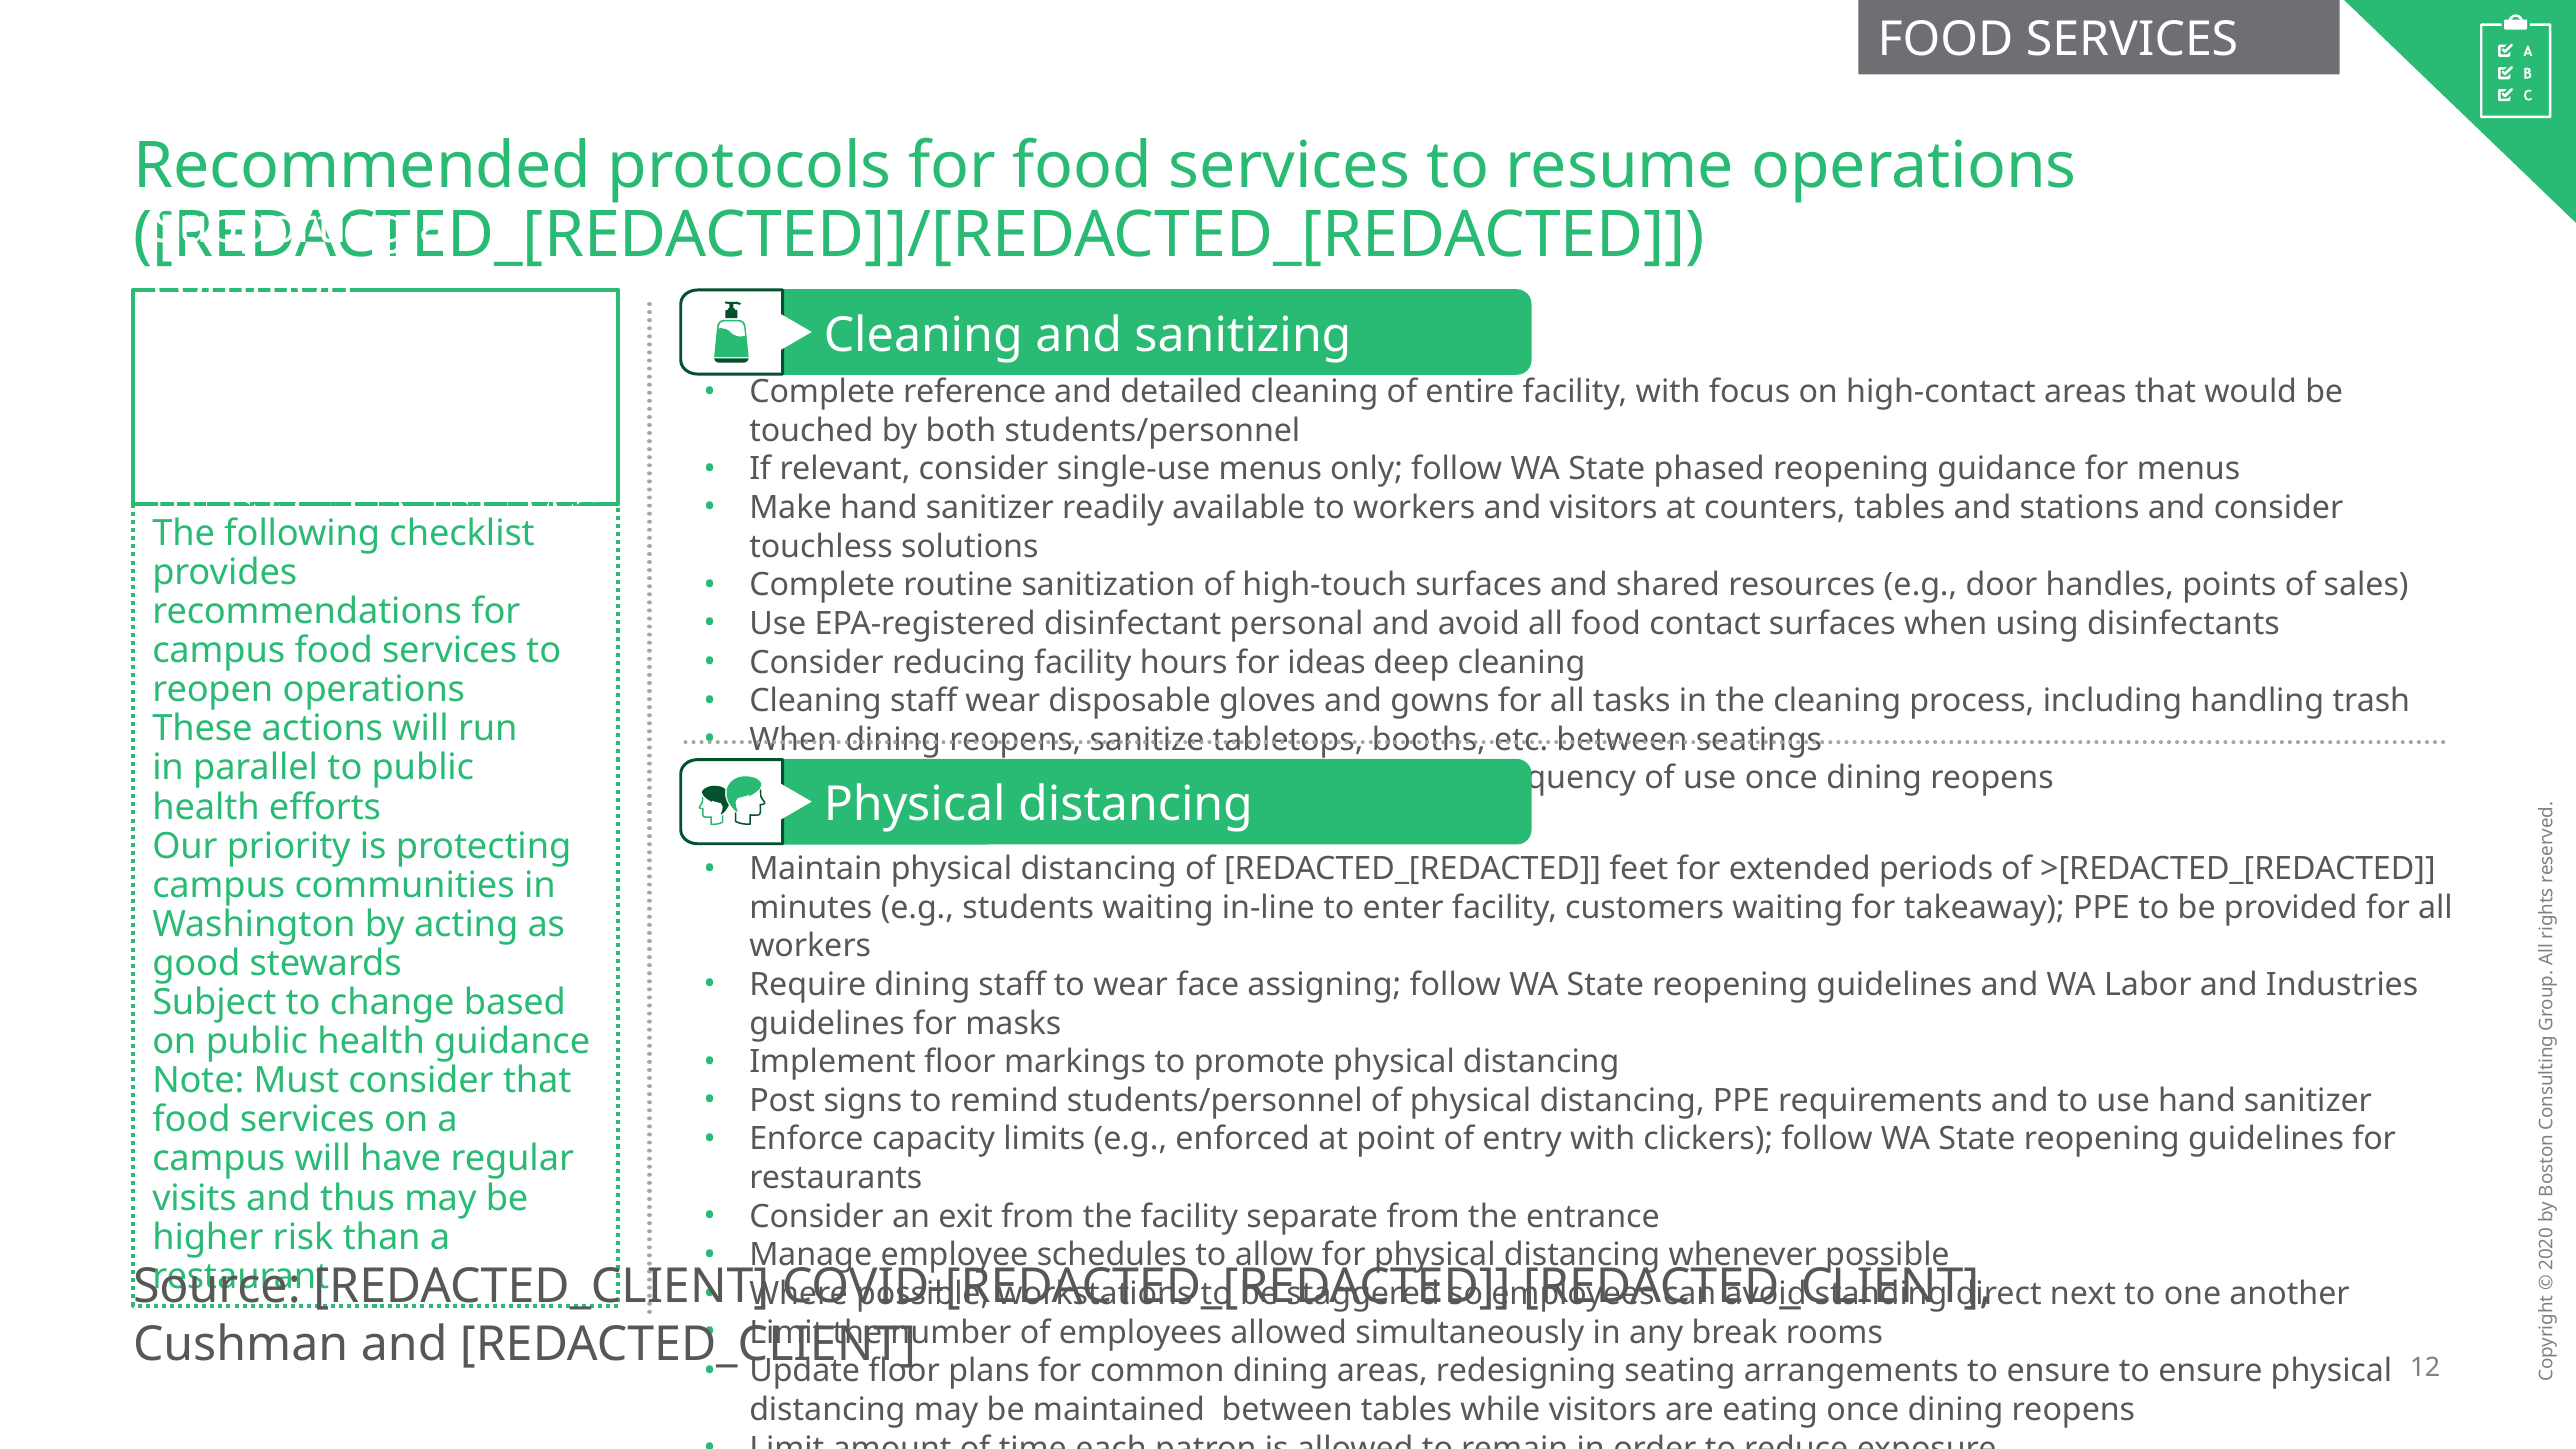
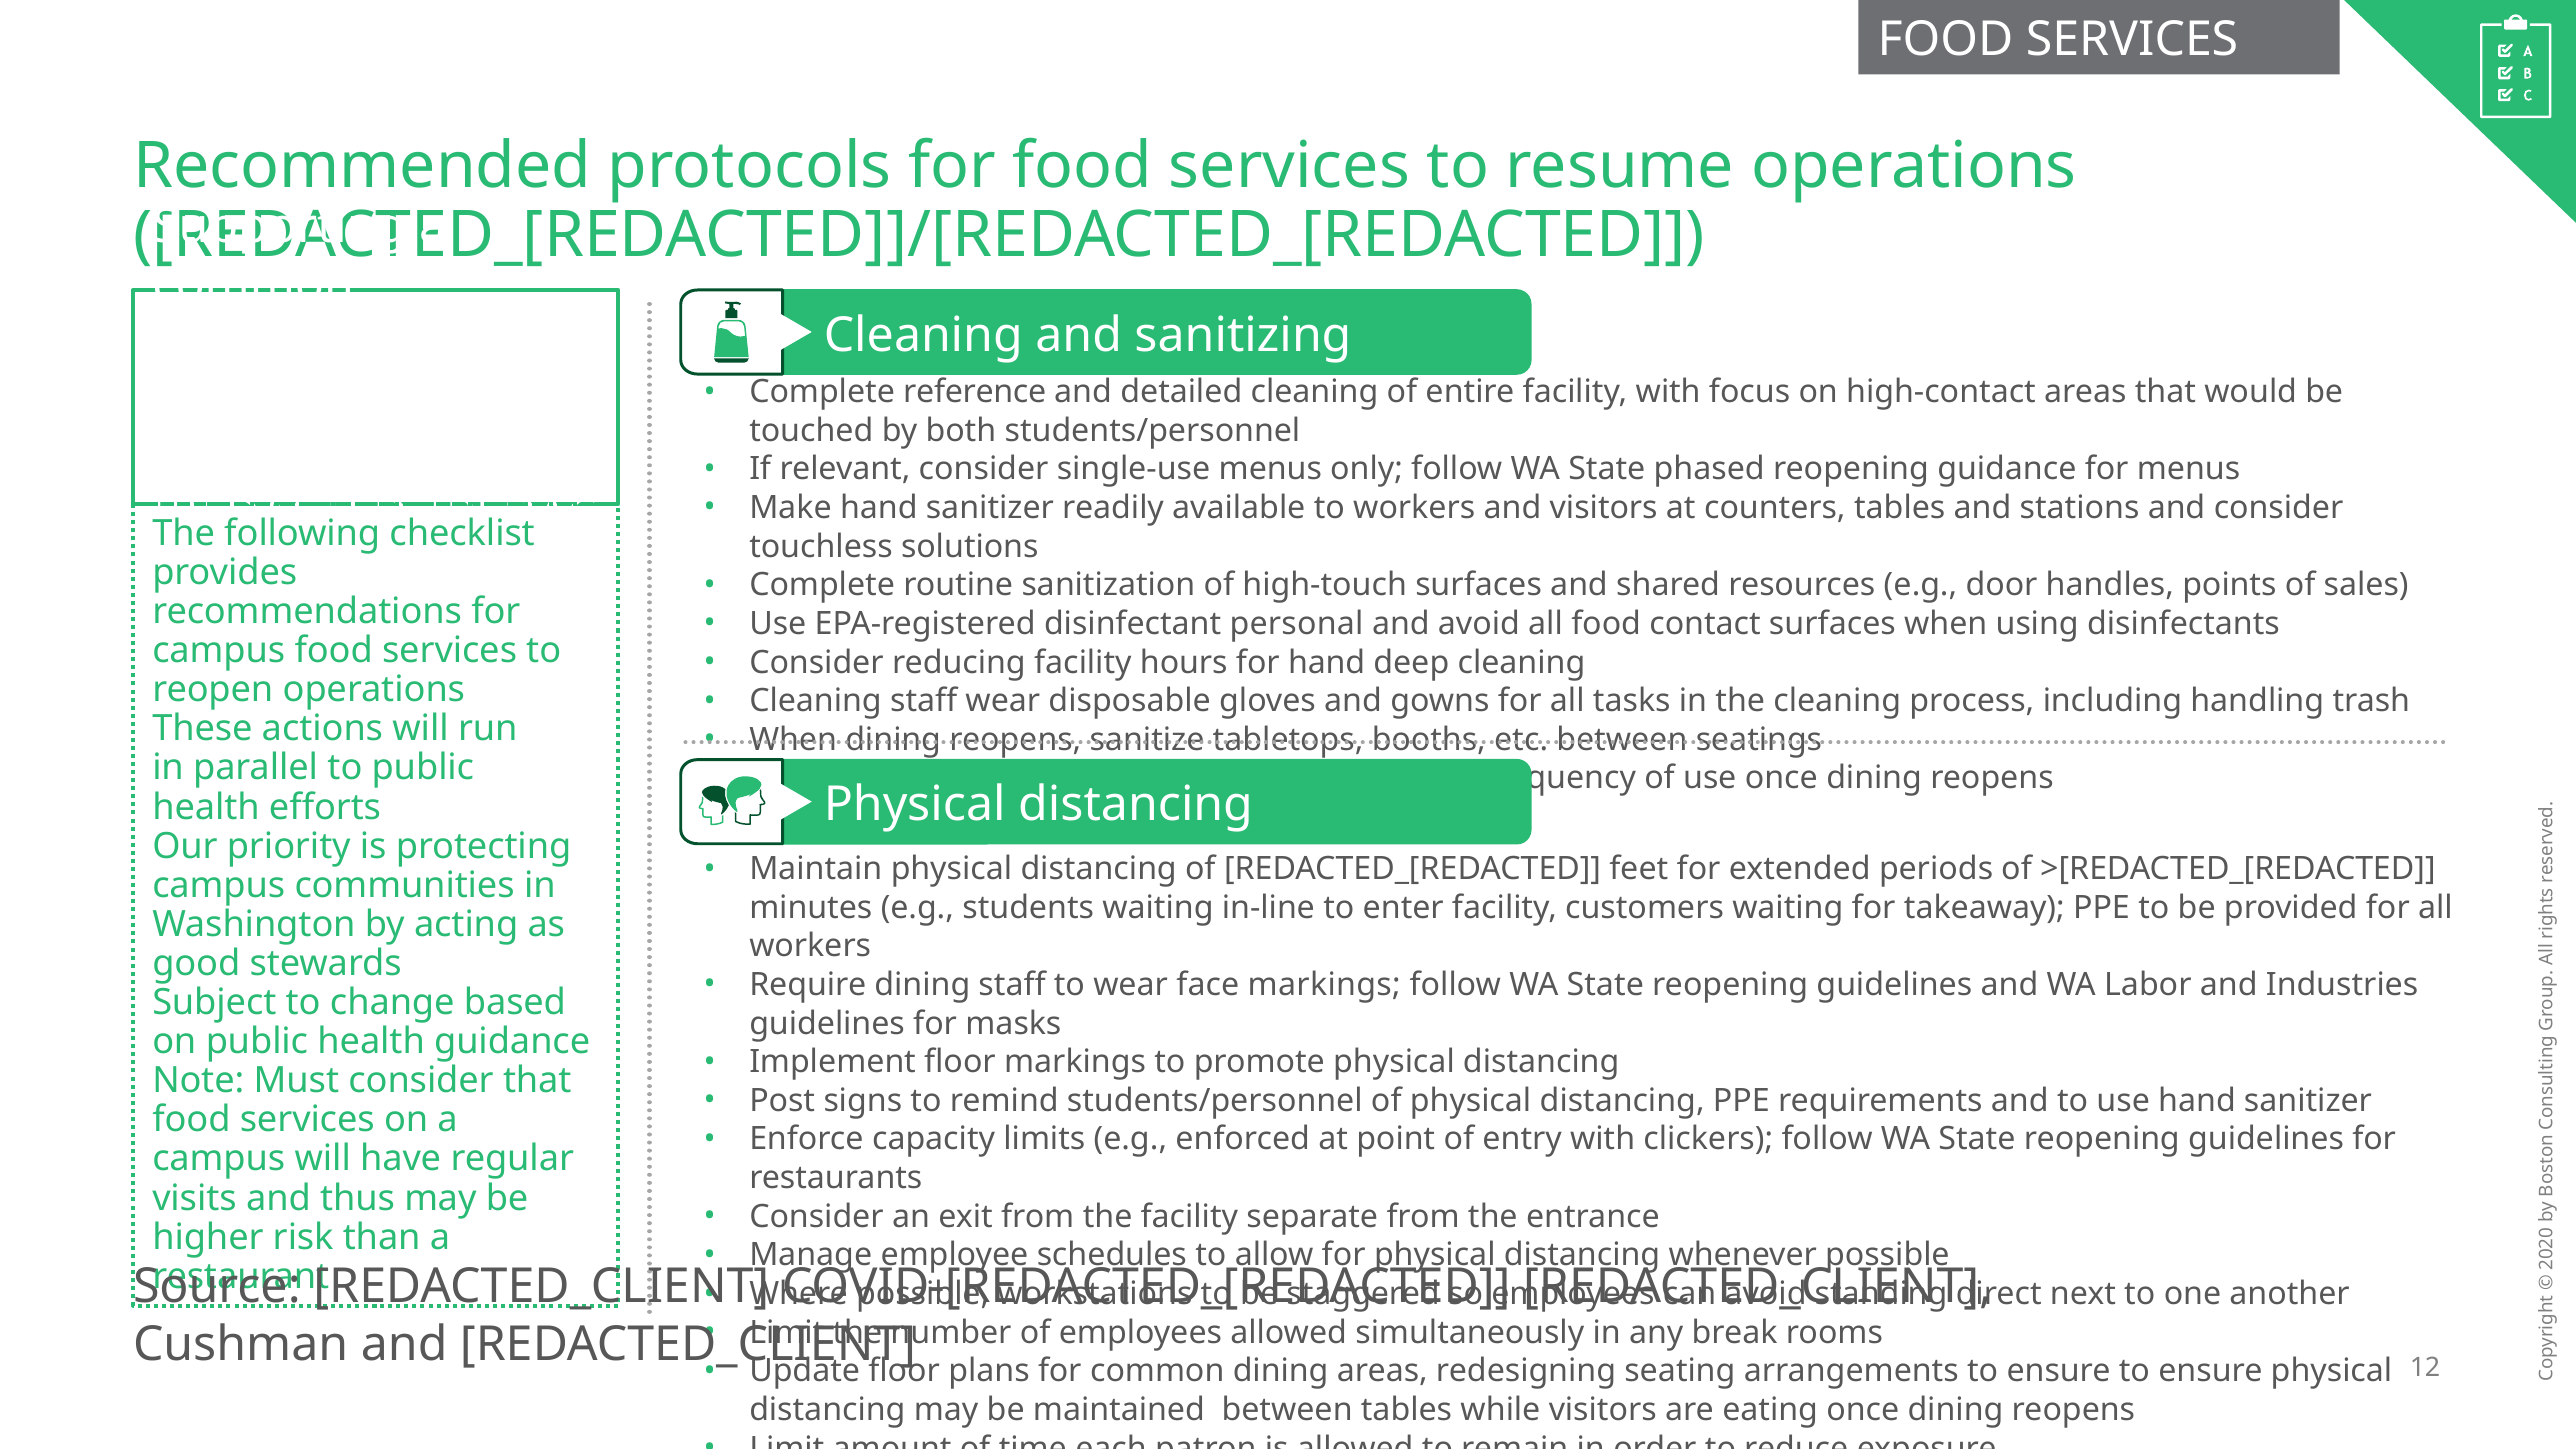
for ideas: ideas -> hand (1327, 662)
face assigning: assigning -> markings (1324, 985)
